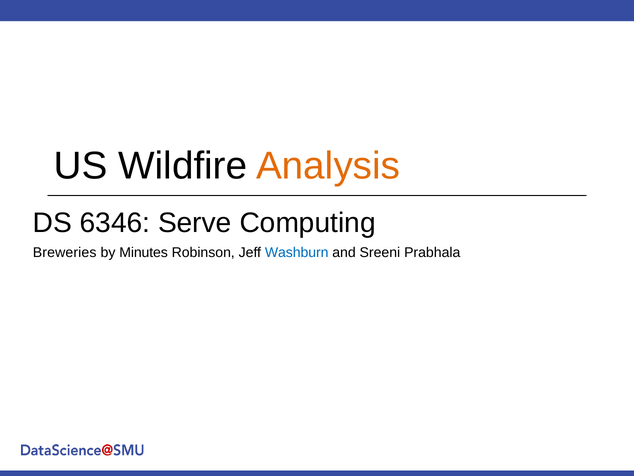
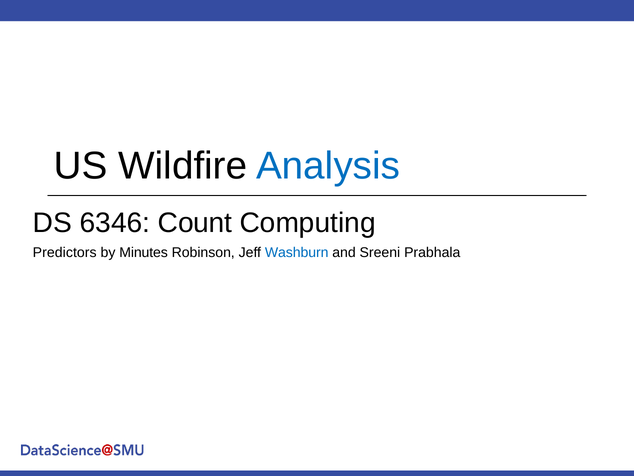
Analysis colour: orange -> blue (328, 166)
Serve: Serve -> Count (195, 223)
Breweries: Breweries -> Predictors (65, 252)
